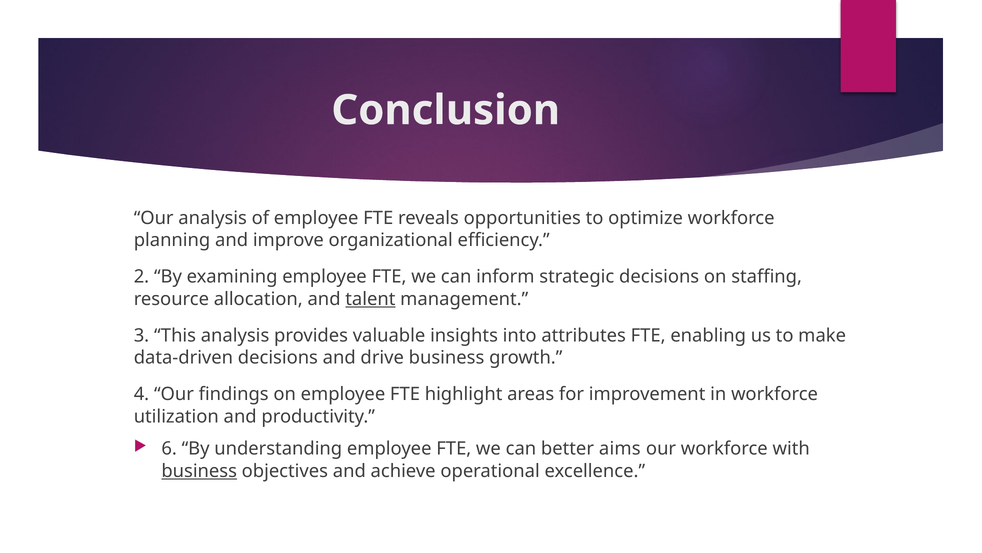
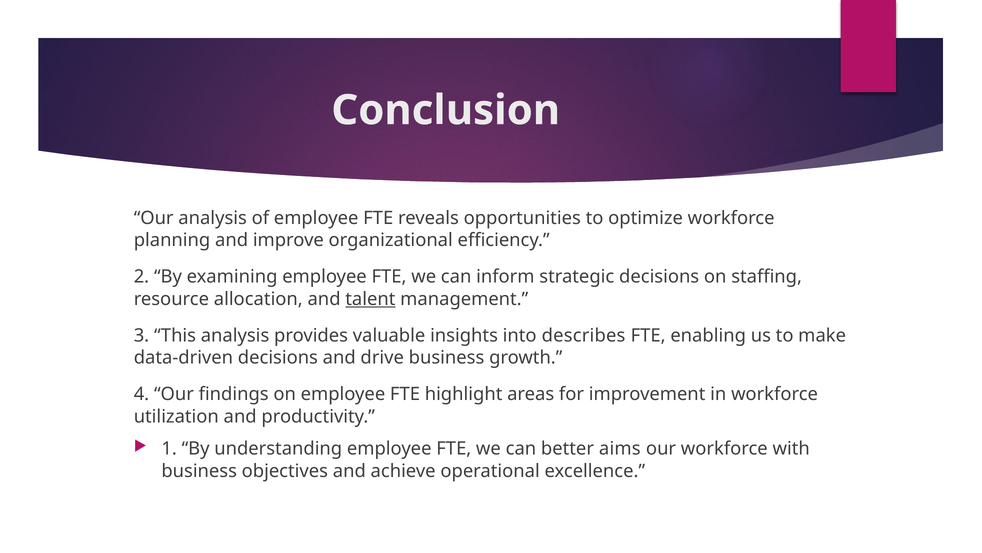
attributes: attributes -> describes (584, 335)
6: 6 -> 1 (169, 448)
business underline: present -> none (199, 470)
